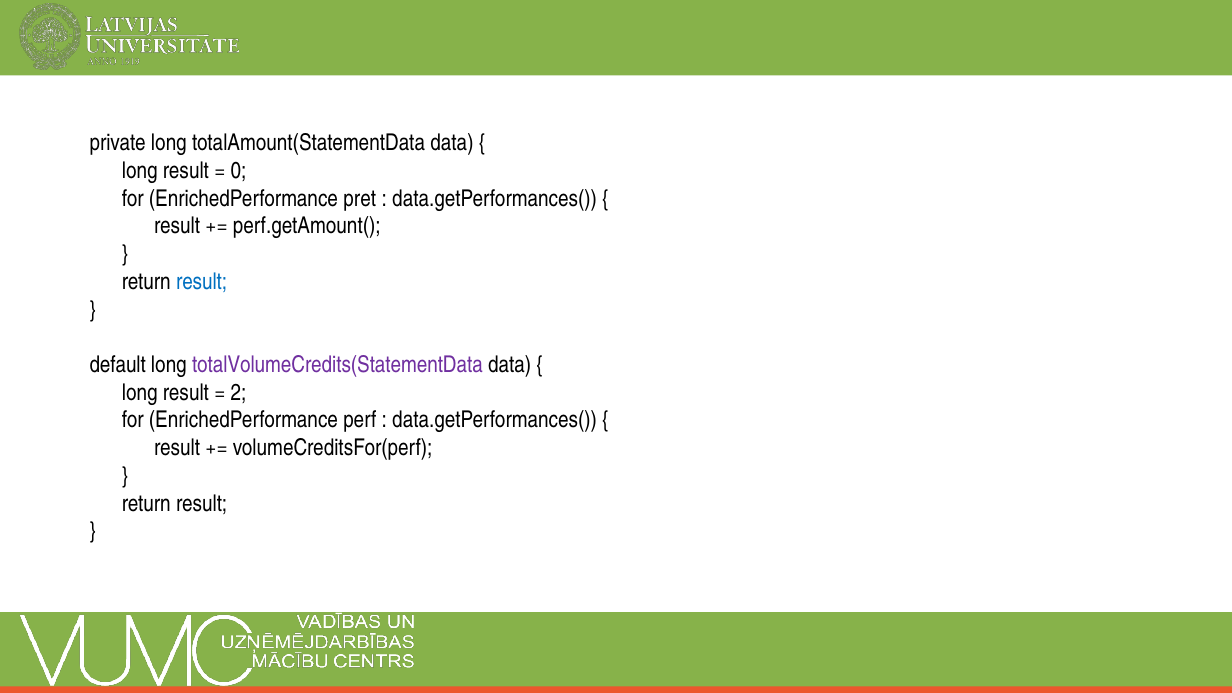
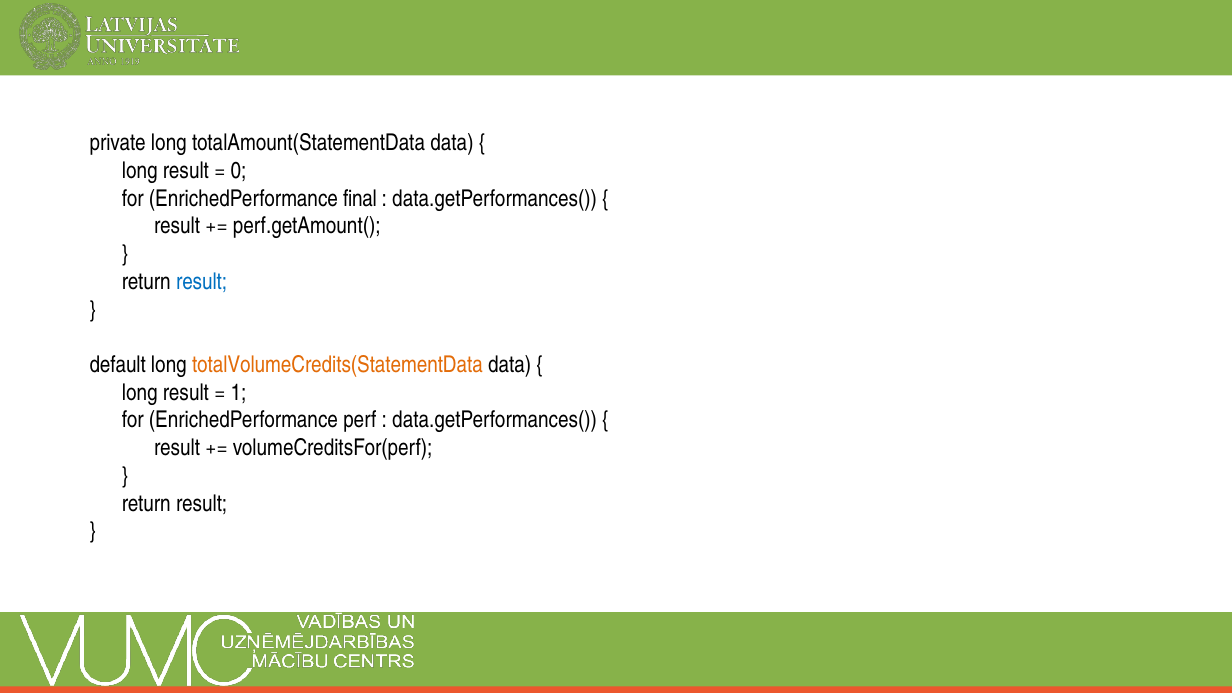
pret: pret -> final (360, 199)
totalVolumeCredits(StatementData colour: purple -> orange (337, 365)
2: 2 -> 1 (238, 393)
